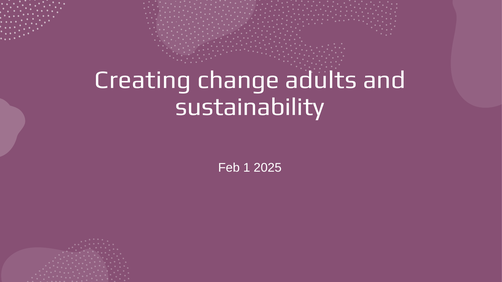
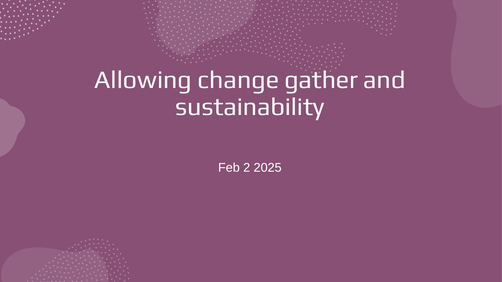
Creating: Creating -> Allowing (143, 80)
adults: adults -> gather (321, 80)
1: 1 -> 2 (247, 168)
